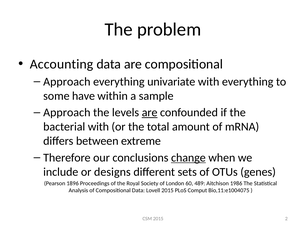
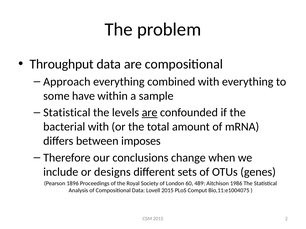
Accounting: Accounting -> Throughput (62, 64)
univariate: univariate -> combined (171, 82)
Approach: Approach -> Statistical (67, 113)
extreme: extreme -> imposes (141, 141)
change underline: present -> none (188, 158)
